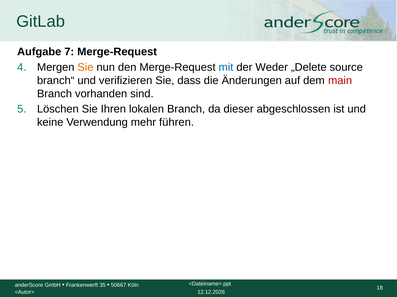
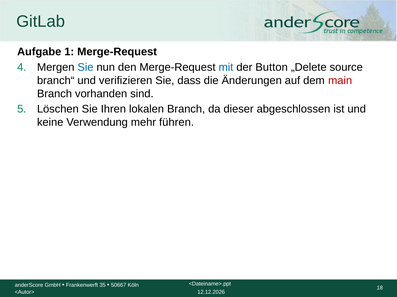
7: 7 -> 1 (69, 52)
Sie colour: orange -> blue (85, 67)
Weder: Weder -> Button (272, 67)
